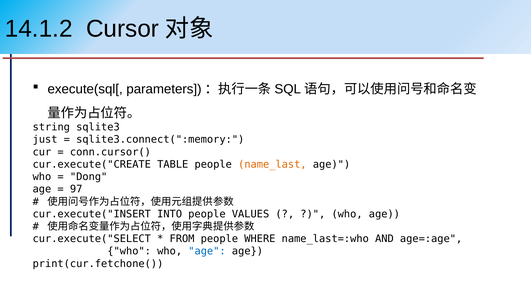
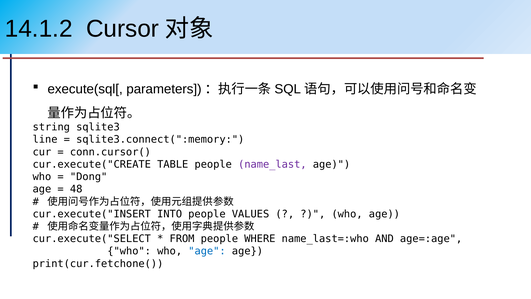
just: just -> line (45, 139)
name_last colour: orange -> purple (272, 164)
97: 97 -> 48 (76, 189)
